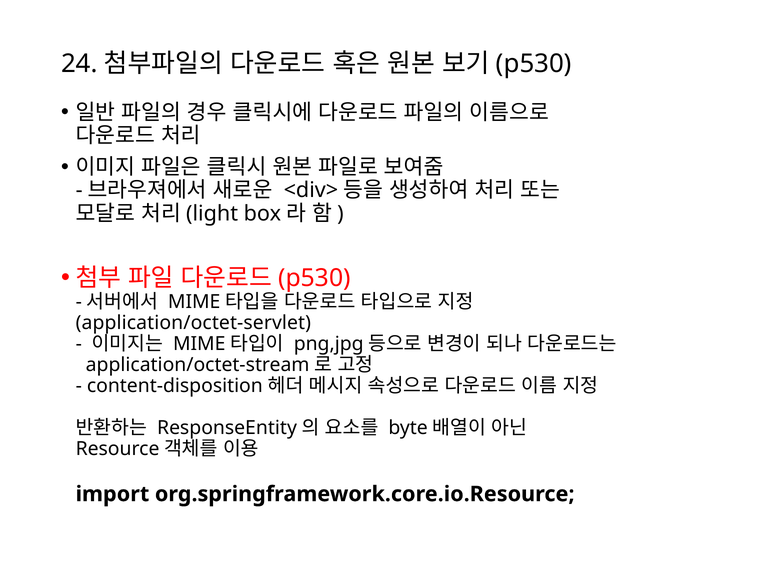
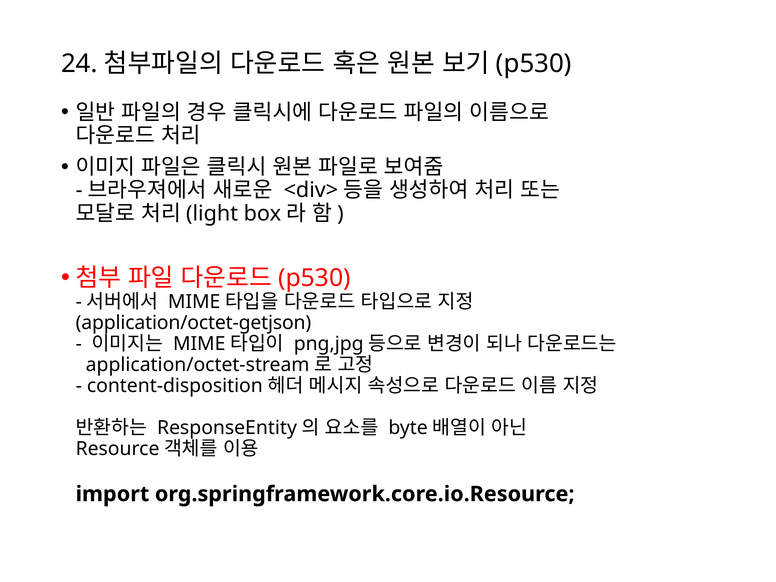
application/octet-servlet: application/octet-servlet -> application/octet-getjson (193, 323)
